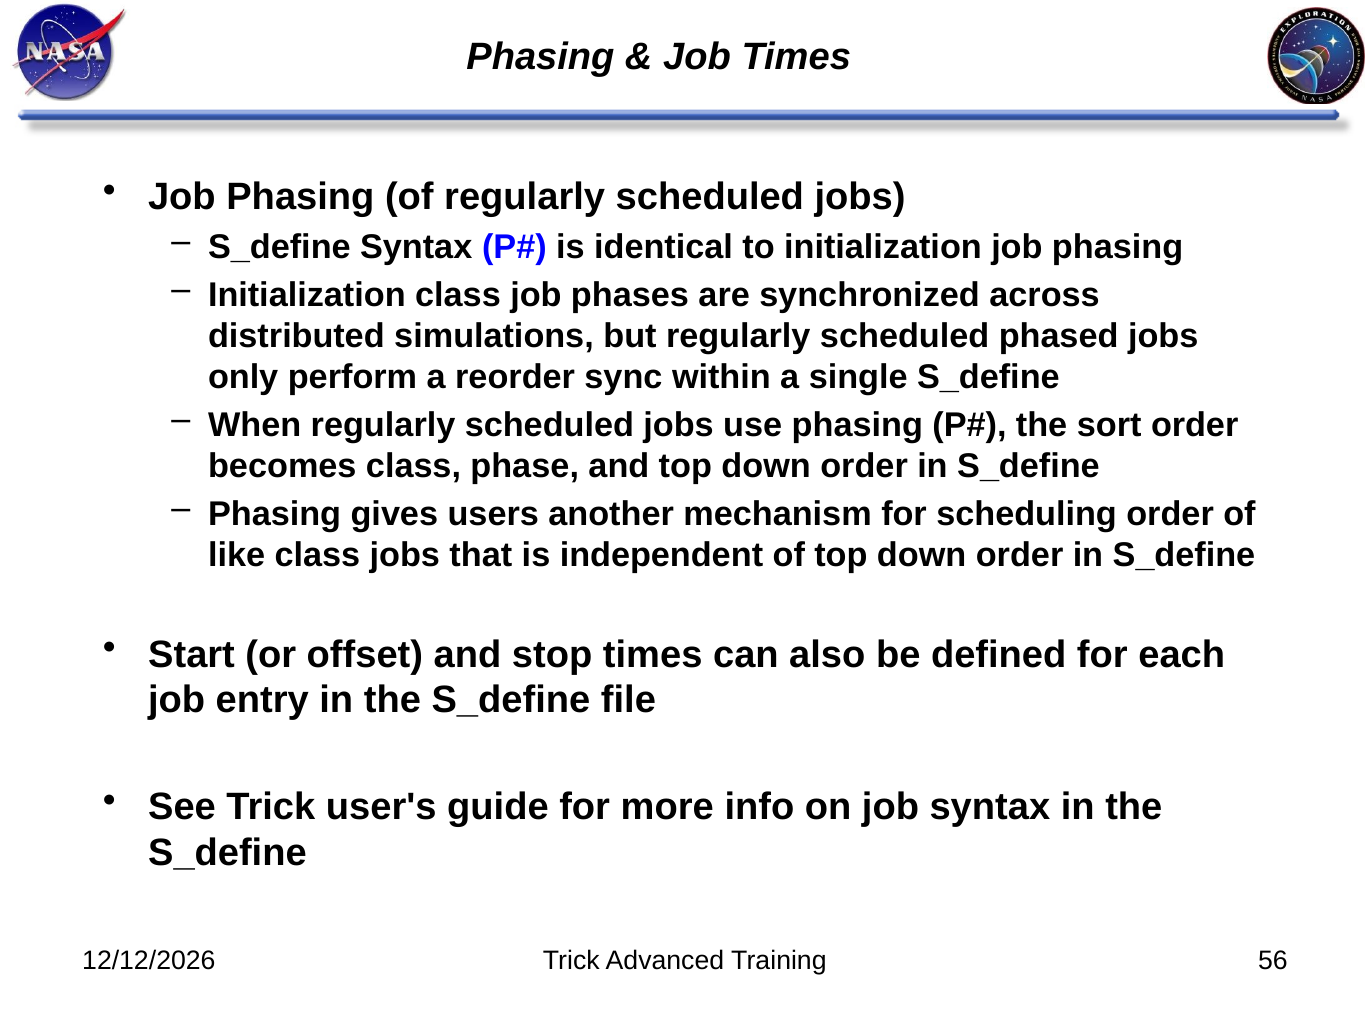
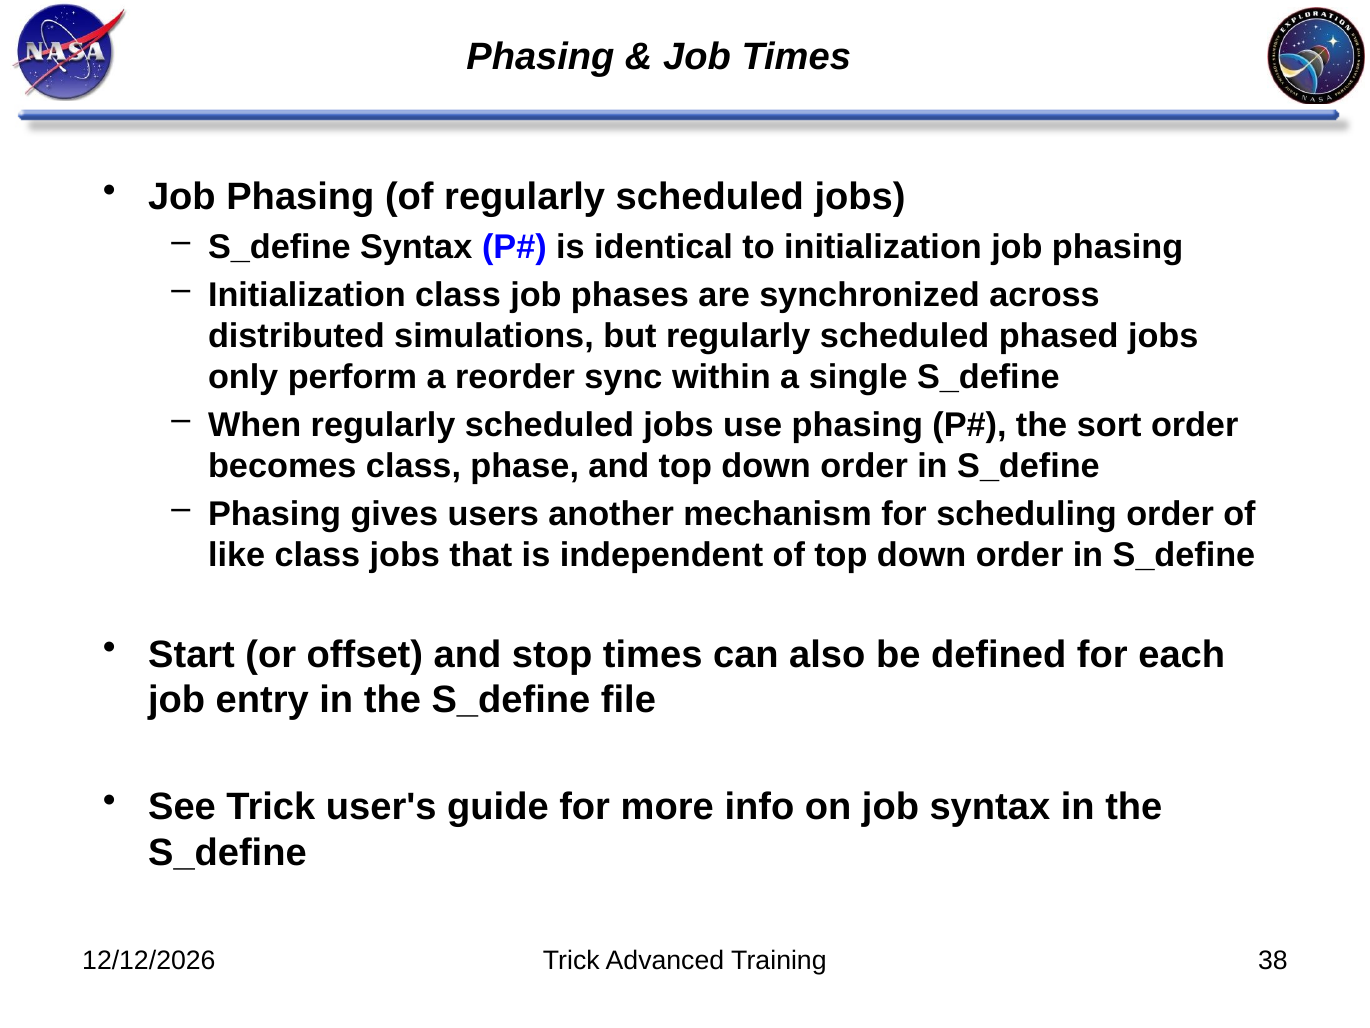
56: 56 -> 38 (1273, 960)
